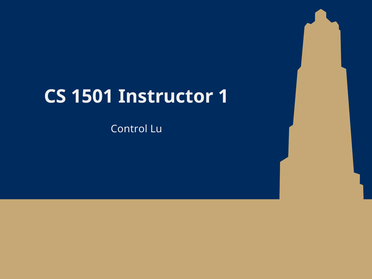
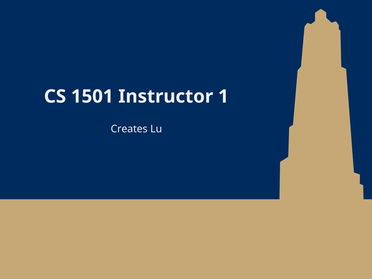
Control: Control -> Creates (129, 129)
